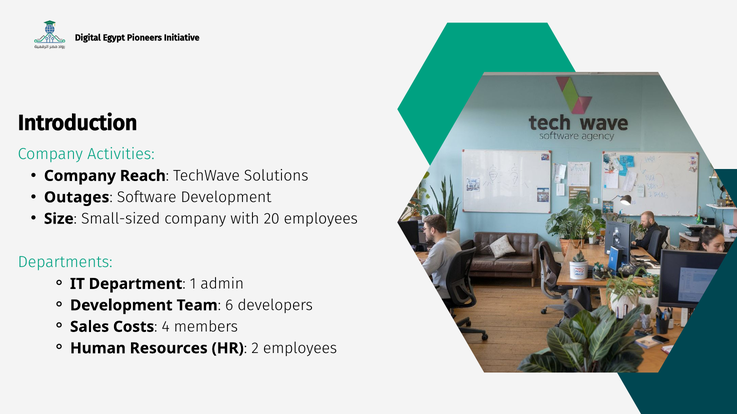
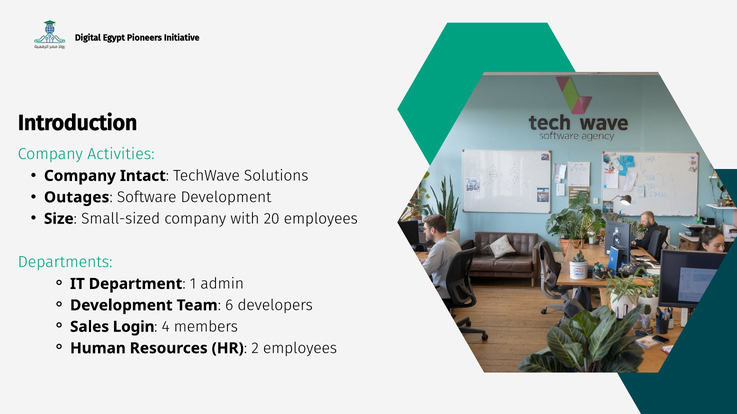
Reach: Reach -> Intact (143, 176)
Costs: Costs -> Login (134, 327)
